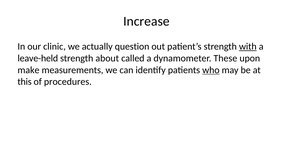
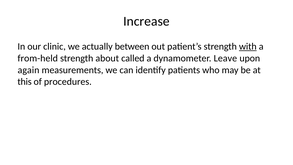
question: question -> between (132, 46)
leave-held: leave-held -> from-held (38, 58)
These: These -> Leave (225, 58)
make: make -> again (28, 70)
who underline: present -> none (211, 70)
